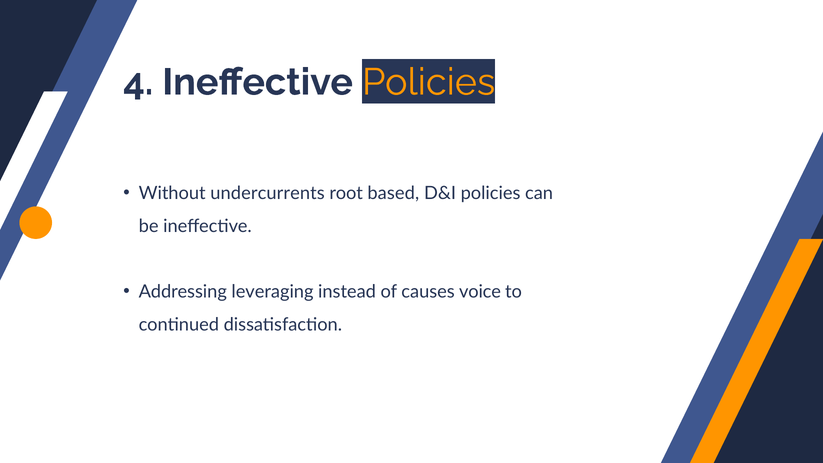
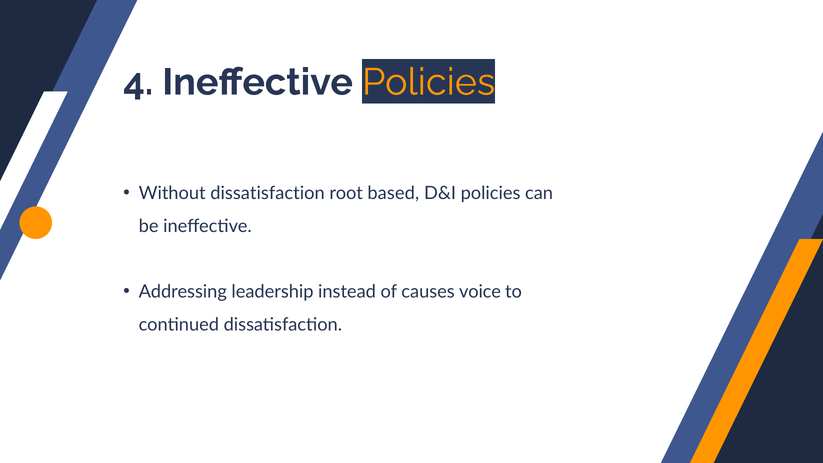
Without undercurrents: undercurrents -> dissatisfaction (268, 193)
leveraging: leveraging -> leadership (272, 292)
